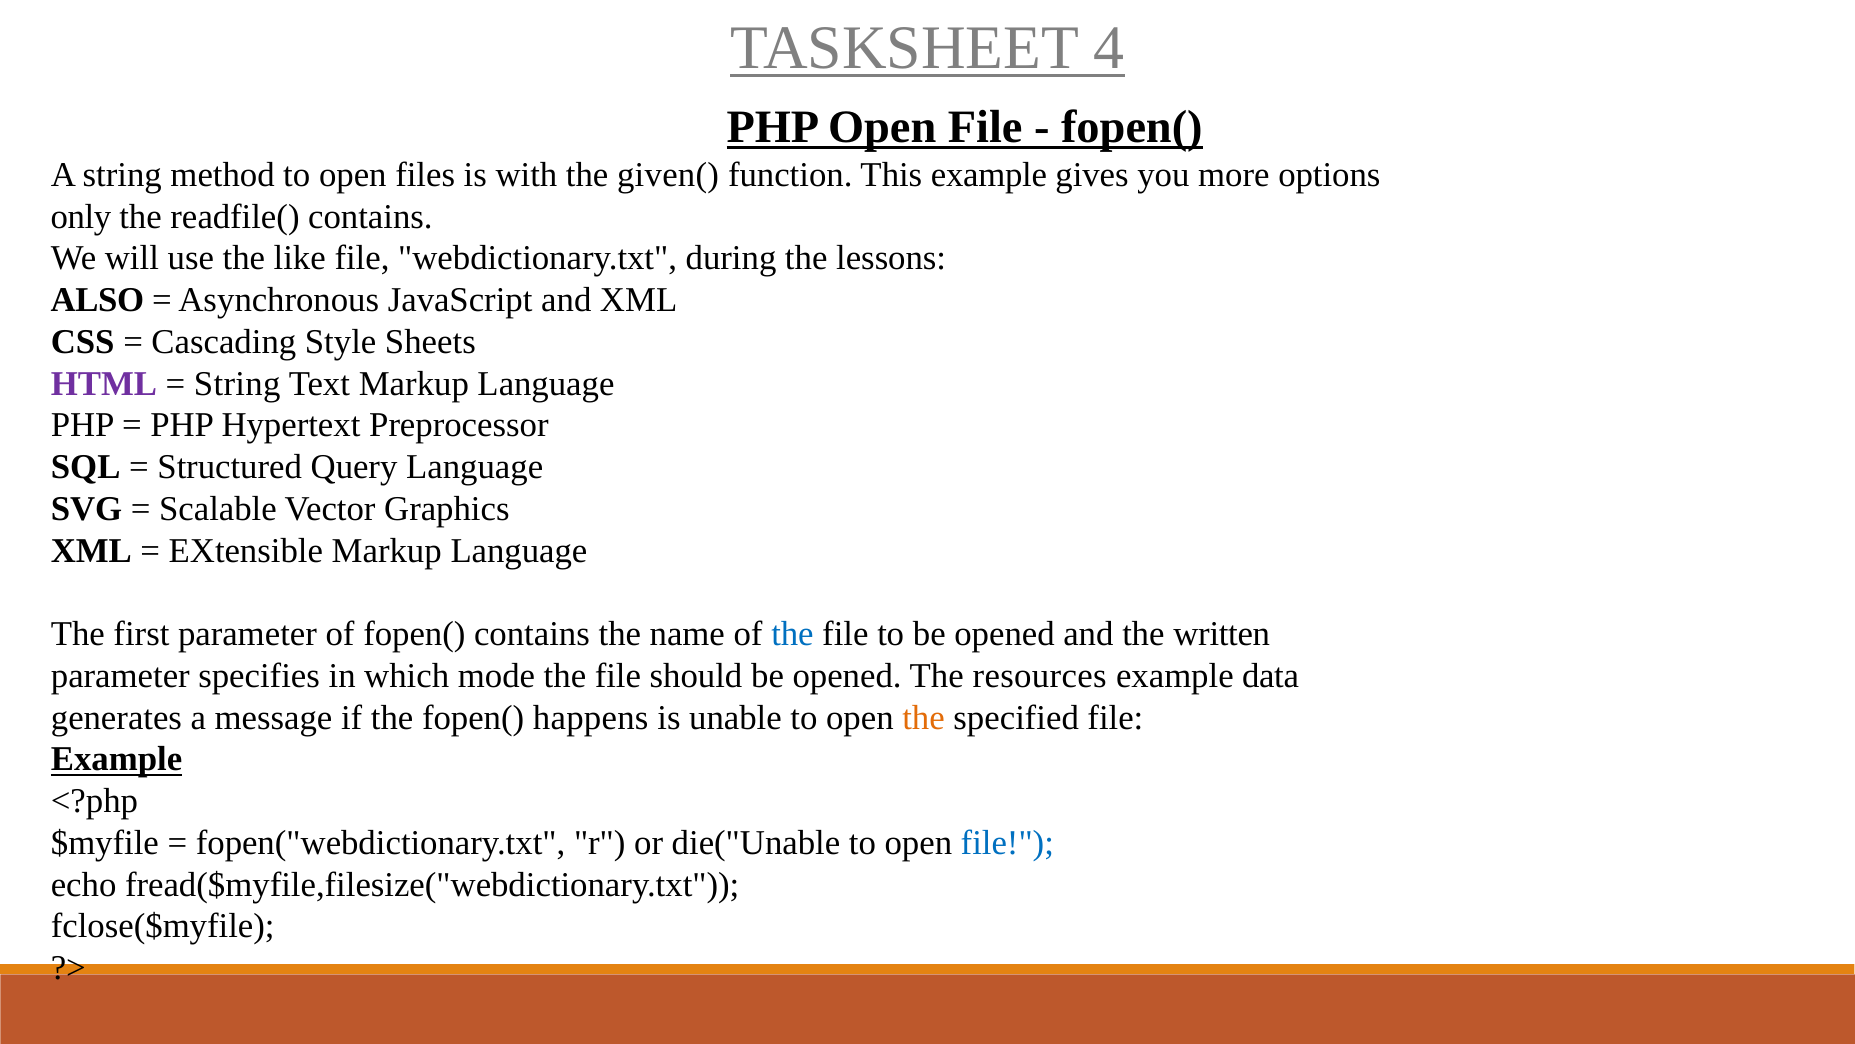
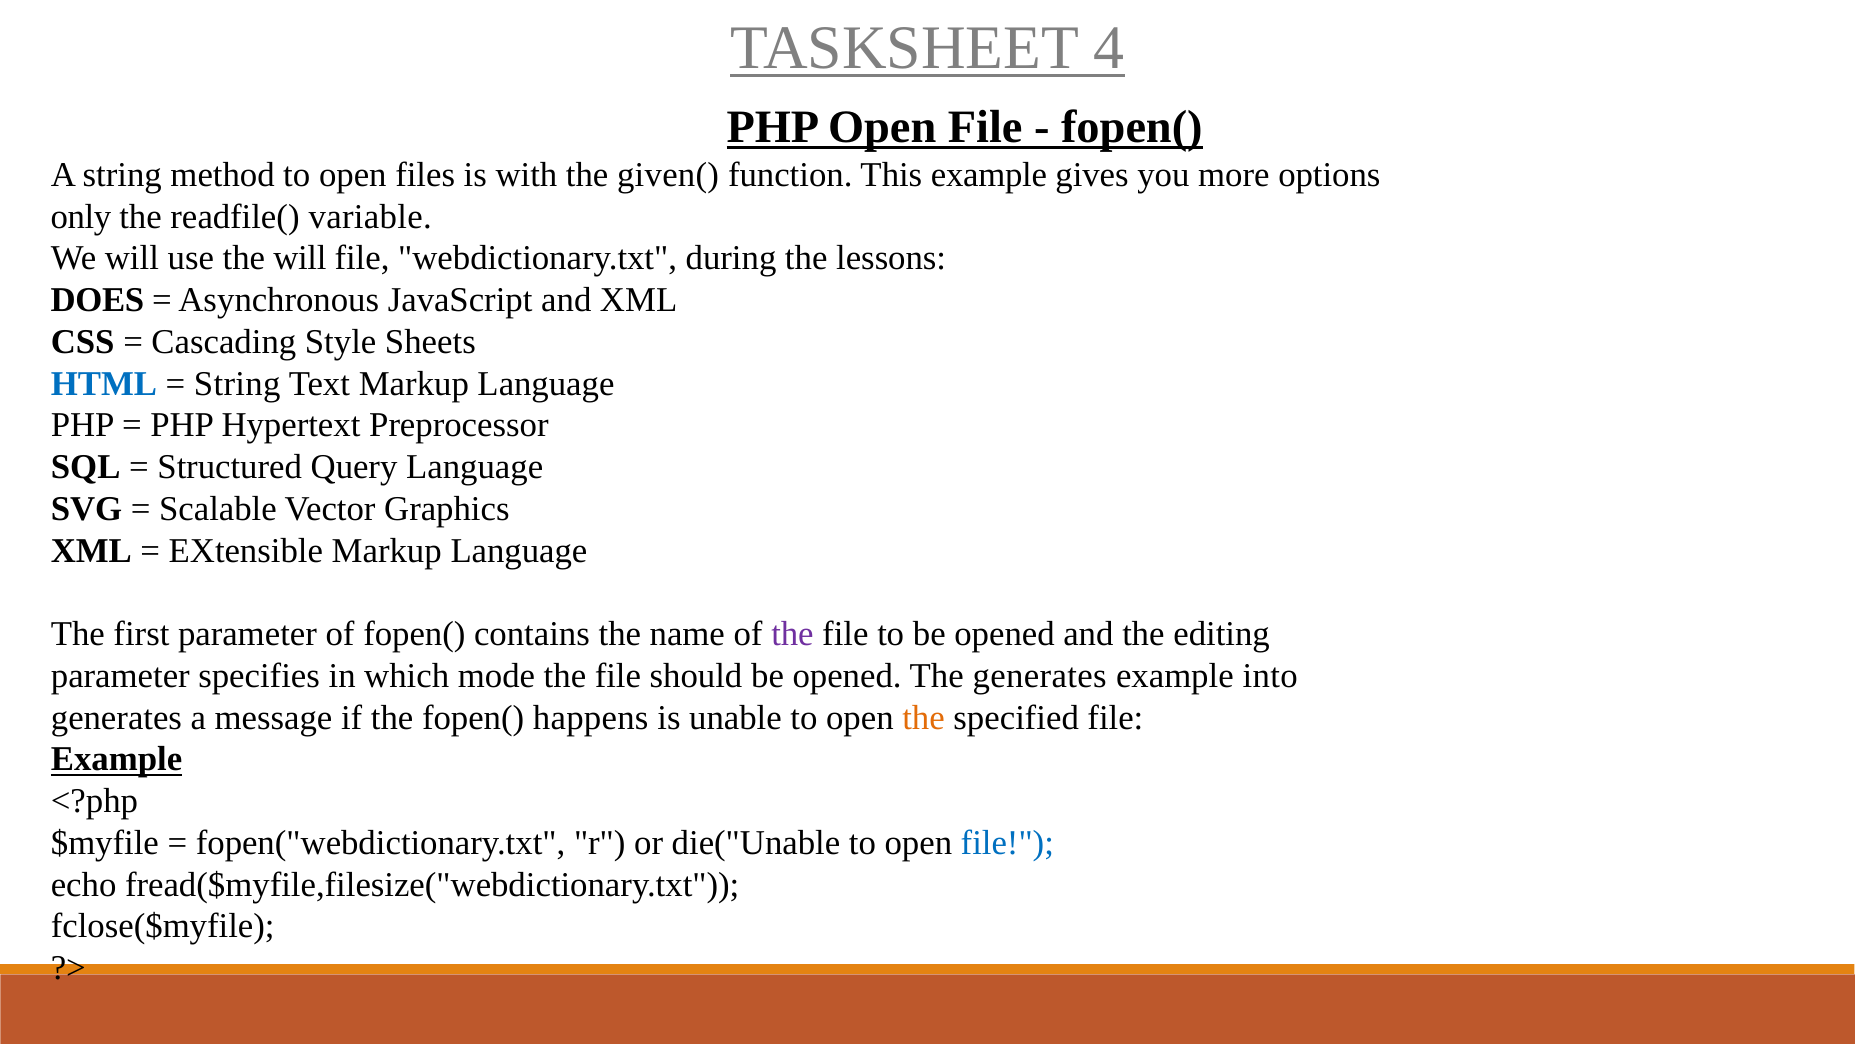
readfile( contains: contains -> variable (370, 216)
the like: like -> will (300, 258)
ALSO: ALSO -> DOES (97, 300)
HTML colour: purple -> blue (104, 383)
the colour: blue -> purple (792, 634)
written: written -> editing (1222, 634)
The resources: resources -> generates (1040, 676)
data: data -> into (1270, 676)
